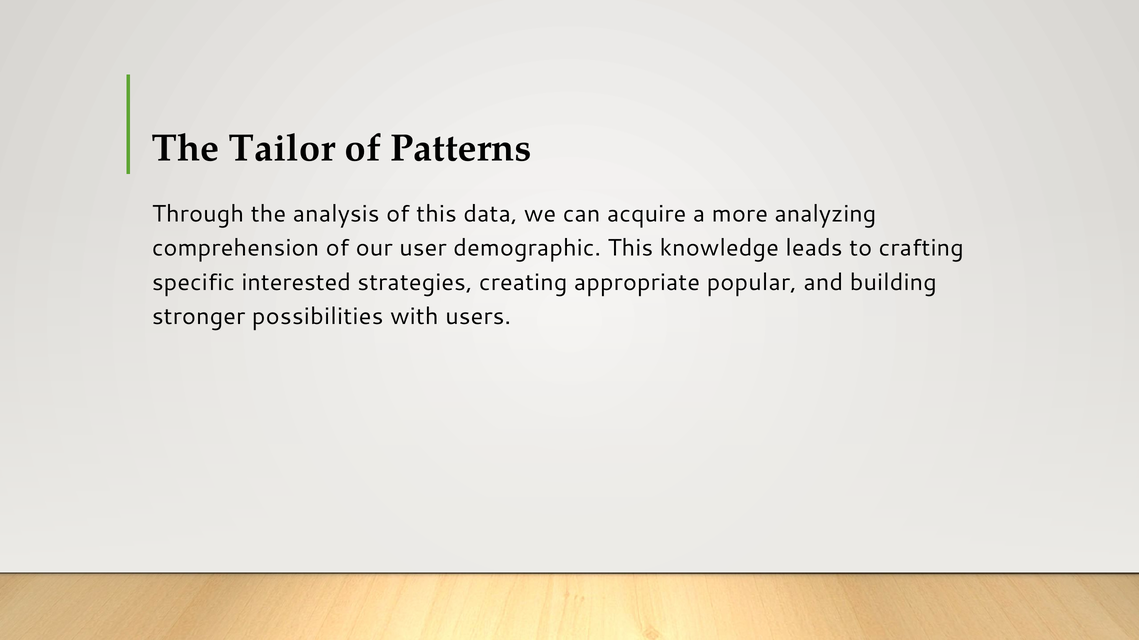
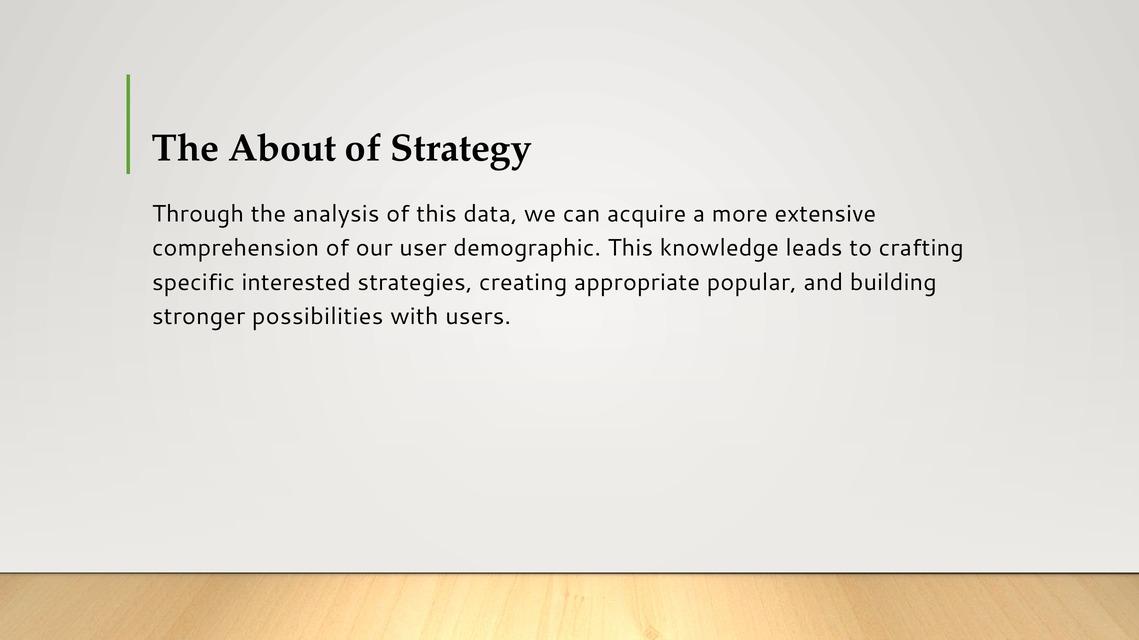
Tailor: Tailor -> About (282, 148)
Patterns: Patterns -> Strategy (461, 148)
analyzing: analyzing -> extensive (825, 214)
